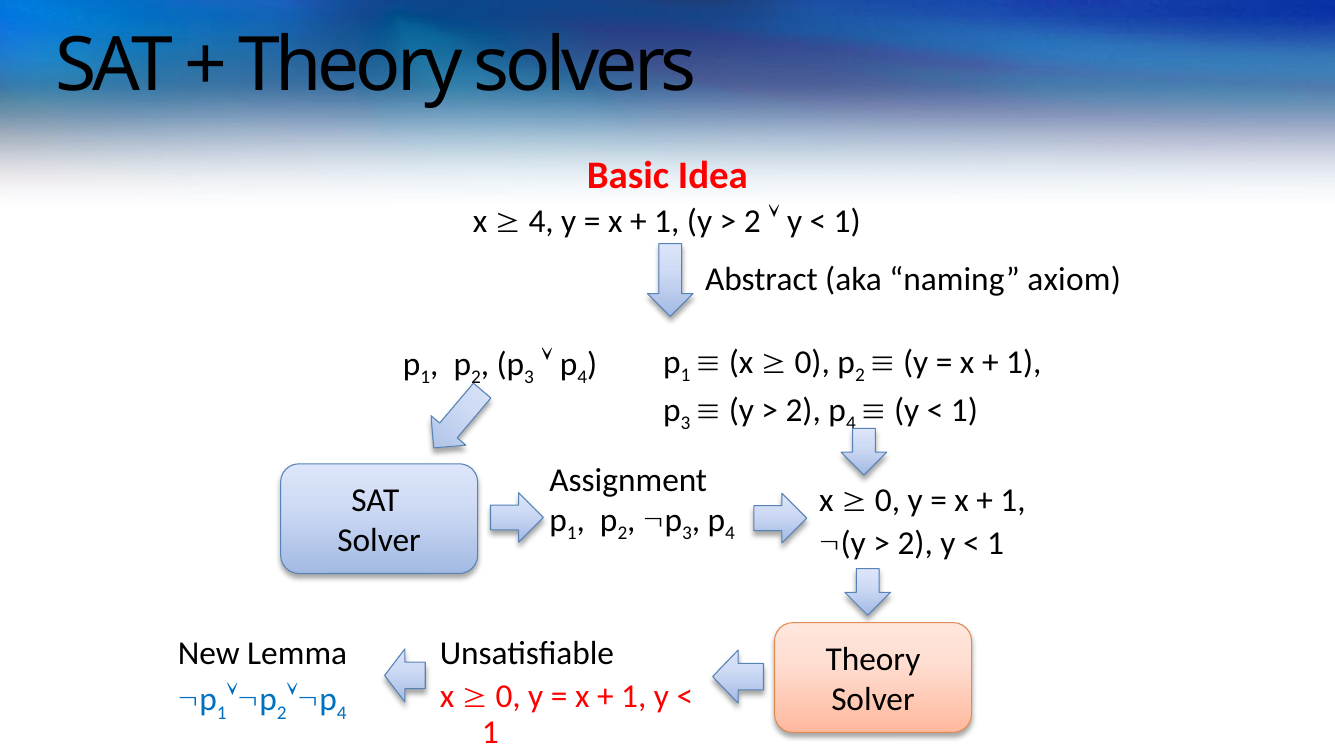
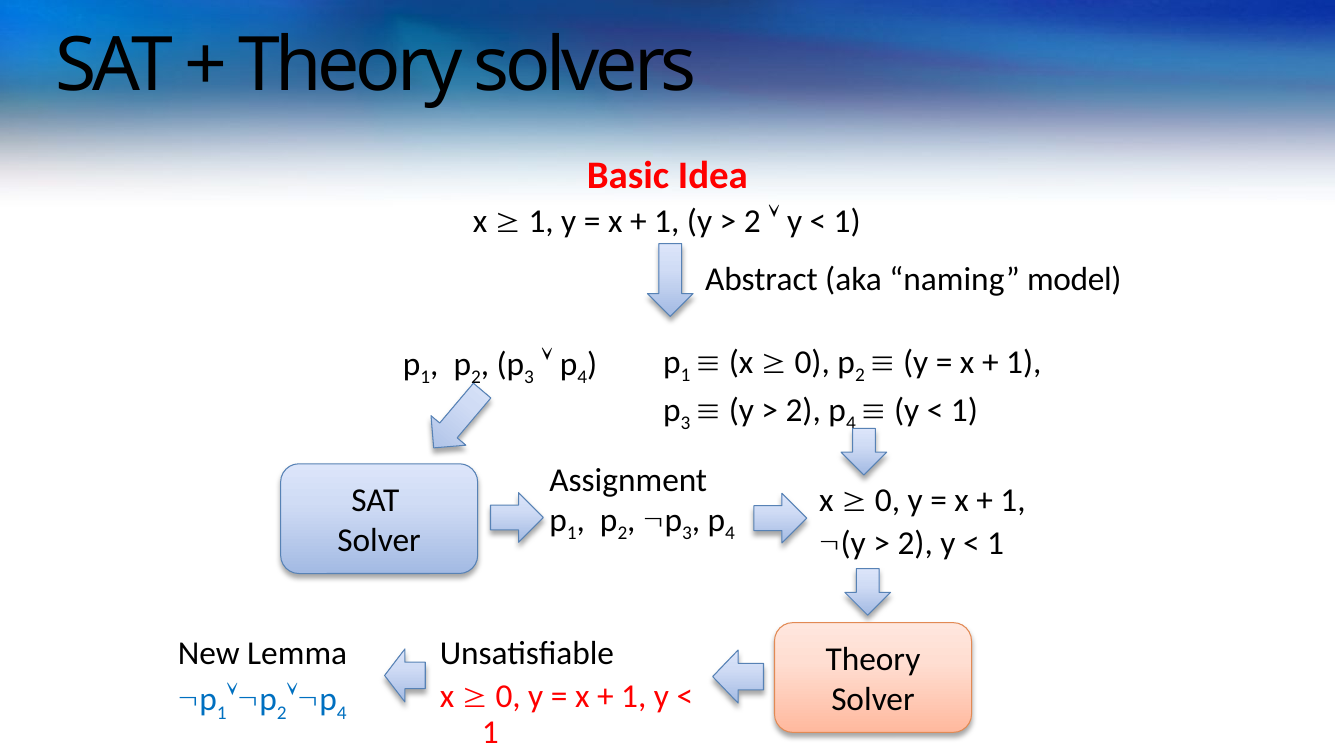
4: 4 -> 1 (541, 221)
axiom: axiom -> model (1074, 279)
